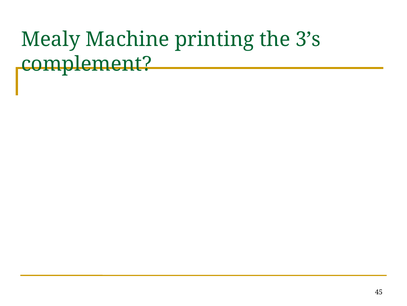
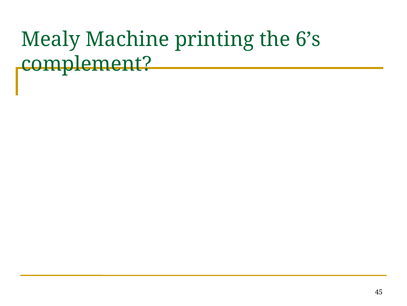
3’s: 3’s -> 6’s (308, 39)
